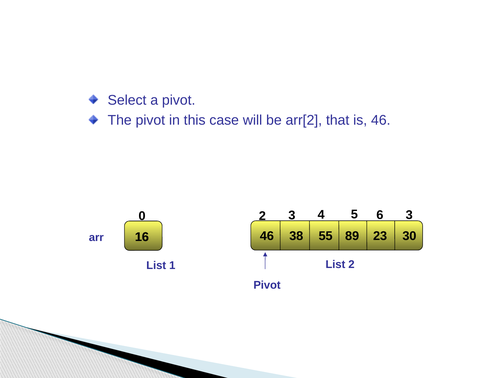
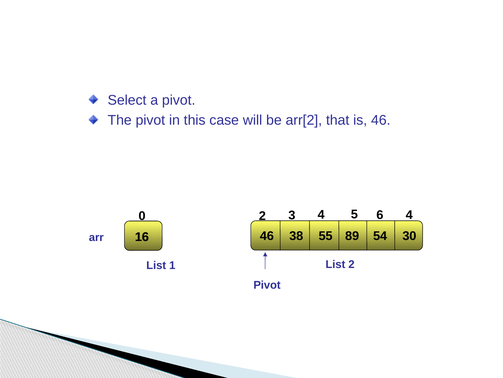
6 3: 3 -> 4 (409, 215)
23: 23 -> 54 (380, 235)
